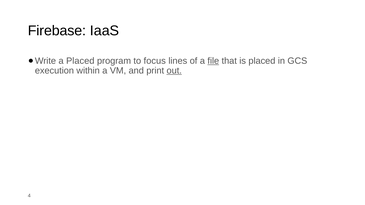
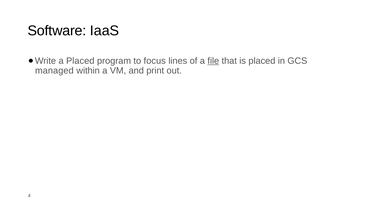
Firebase: Firebase -> Software (57, 31)
execution: execution -> managed (54, 71)
out underline: present -> none (174, 71)
